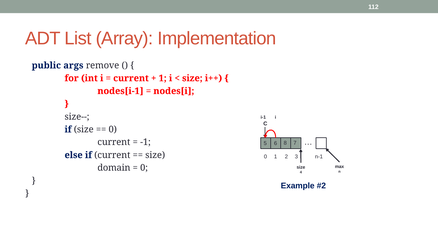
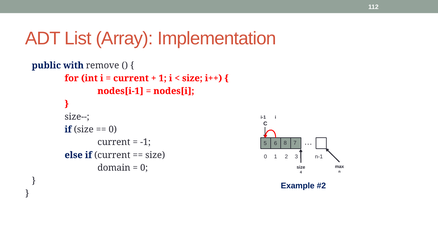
args: args -> with (73, 65)
